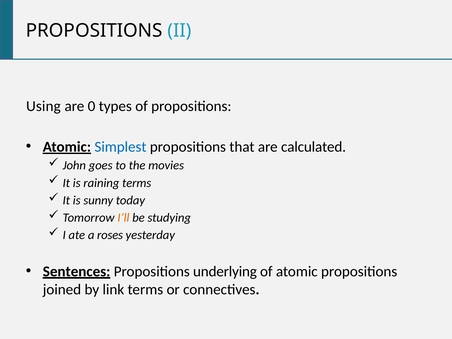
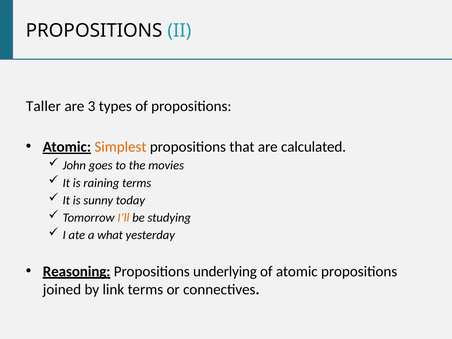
Using: Using -> Taller (43, 106)
0: 0 -> 3 (92, 106)
Simplest colour: blue -> orange (120, 147)
roses: roses -> what (110, 235)
Sentences: Sentences -> Reasoning (77, 271)
